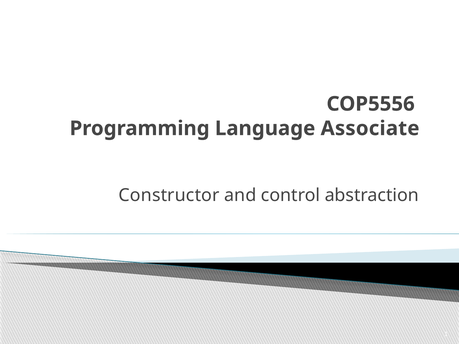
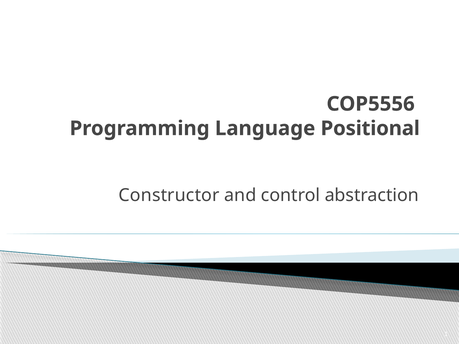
Associate: Associate -> Positional (370, 128)
